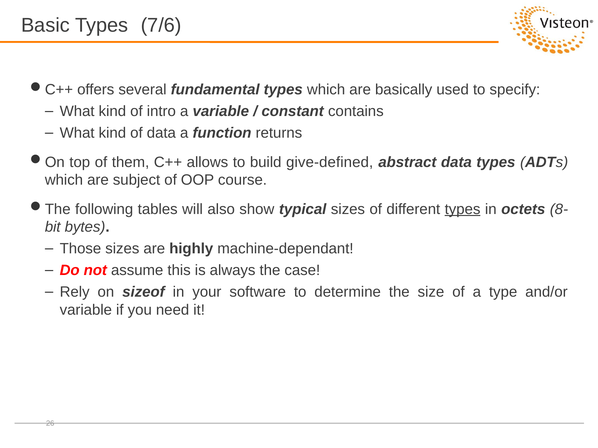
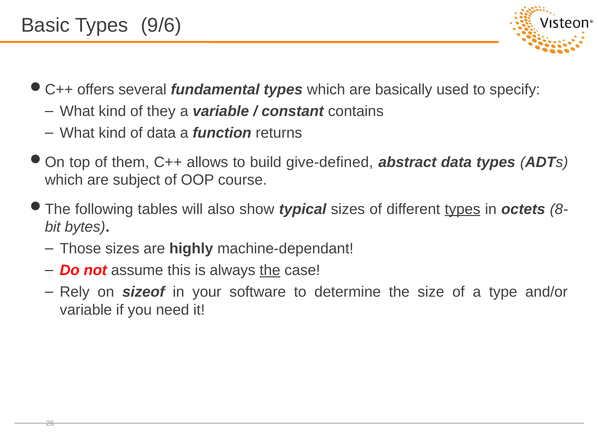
7/6: 7/6 -> 9/6 (161, 25)
intro: intro -> they (161, 111)
the underline: none -> present (270, 271)
